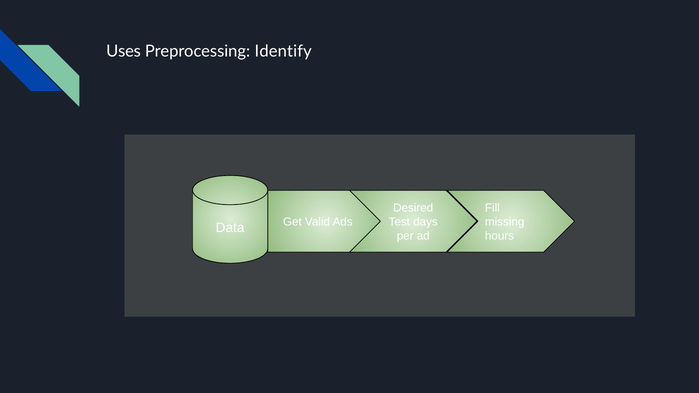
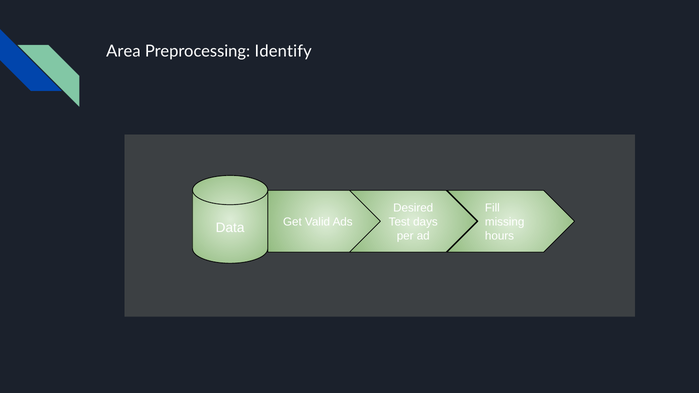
Uses: Uses -> Area (123, 51)
